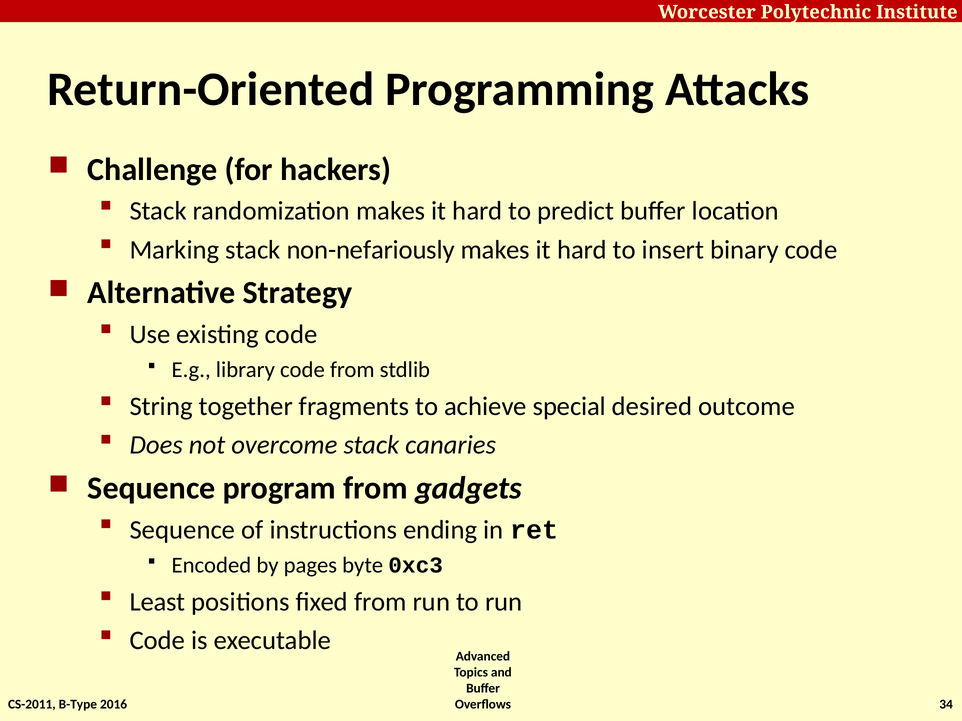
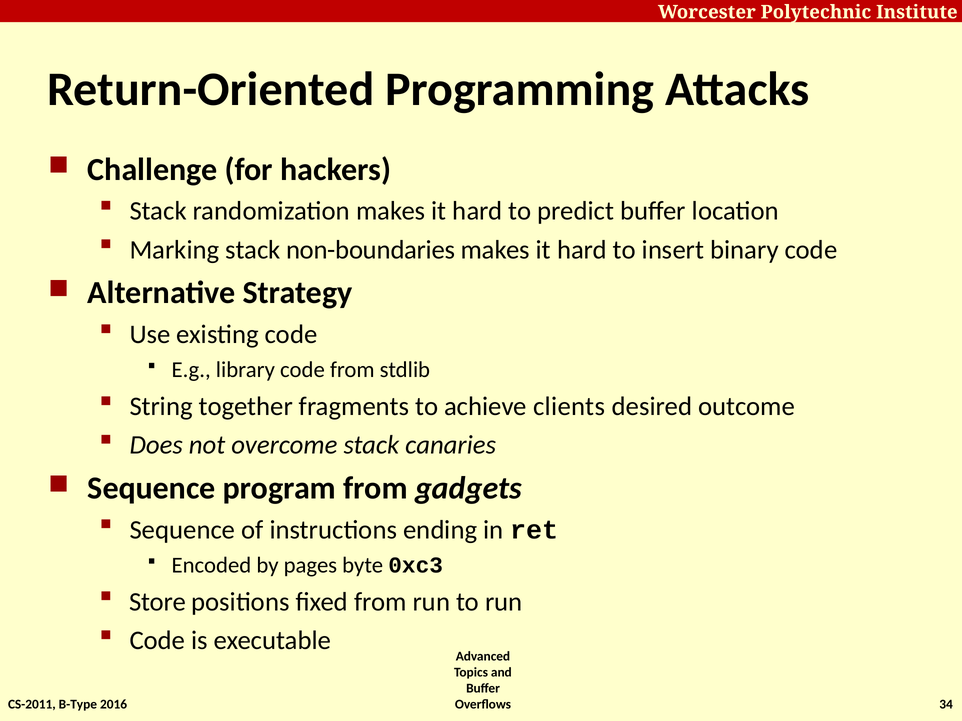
non-nefariously: non-nefariously -> non-boundaries (371, 250)
special: special -> clients (569, 407)
Least: Least -> Store (157, 602)
